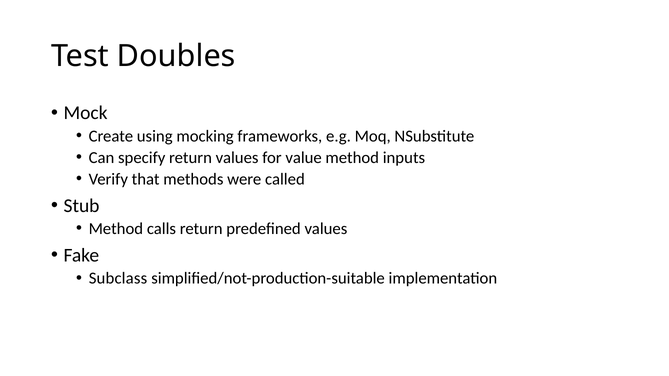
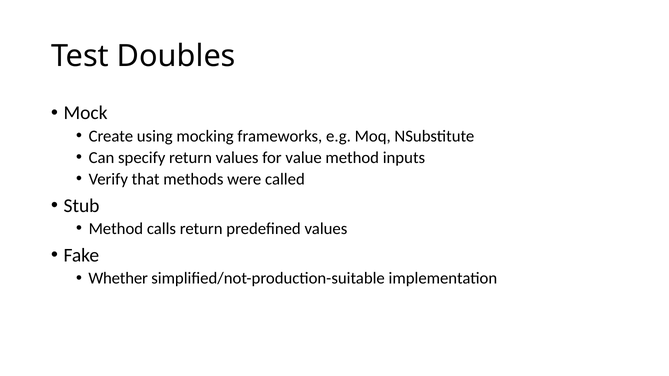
Subclass: Subclass -> Whether (118, 278)
